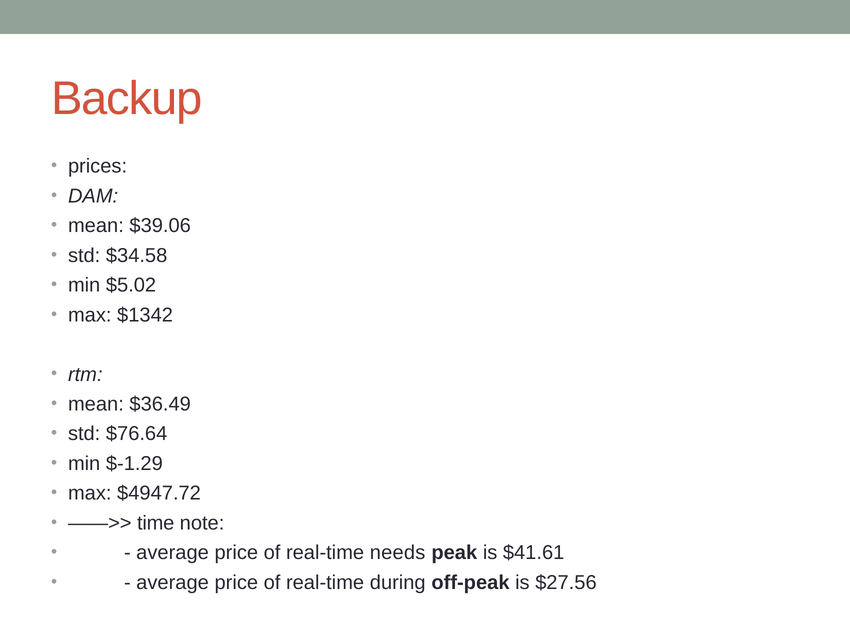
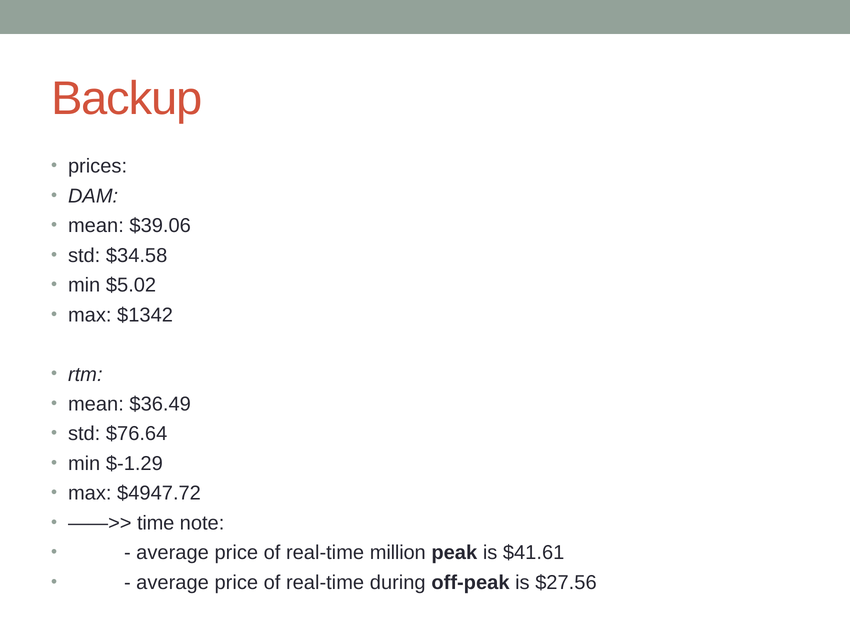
needs: needs -> million (398, 553)
